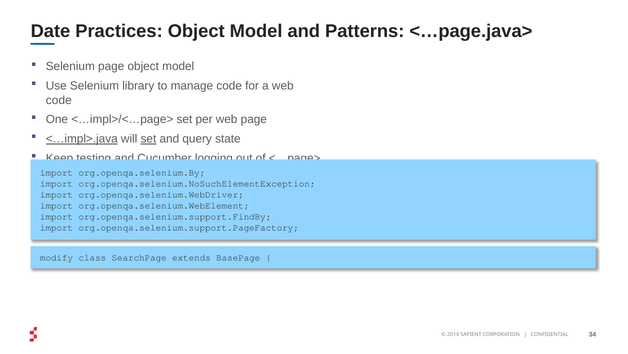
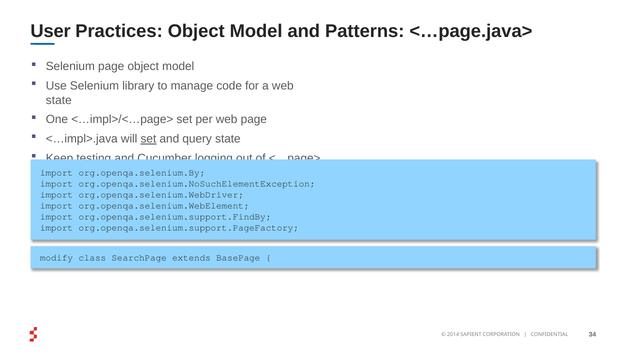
Date: Date -> User (51, 31)
code: code -> state (59, 100)
<…impl>.java underline: present -> none (82, 139)
